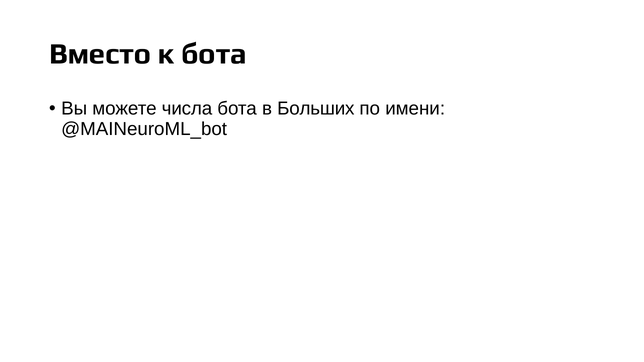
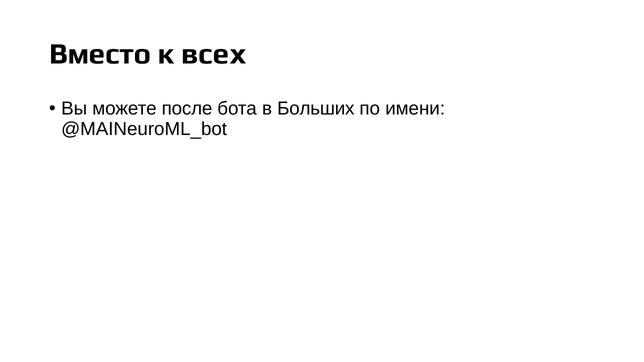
к бота: бота -> всех (214, 54)
числа: числа -> после (187, 109)
